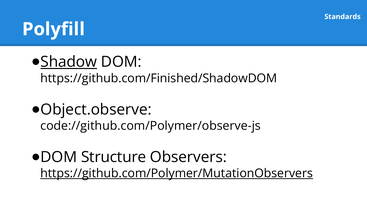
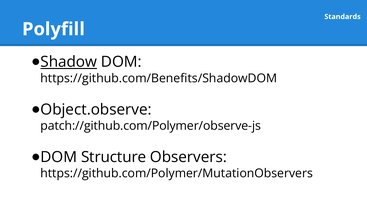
https://github.com/Finished/ShadowDOM: https://github.com/Finished/ShadowDOM -> https://github.com/Benefits/ShadowDOM (159, 78)
code://github.com/Polymer/observe-js: code://github.com/Polymer/observe-js -> patch://github.com/Polymer/observe-js (151, 126)
https://github.com/Polymer/MutationObservers underline: present -> none (177, 174)
